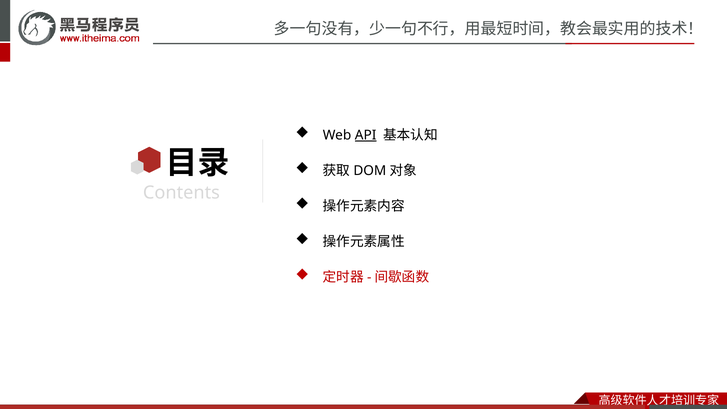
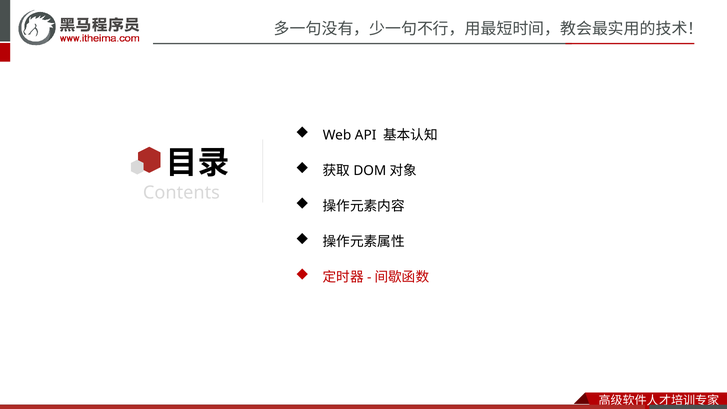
API underline: present -> none (366, 135)
